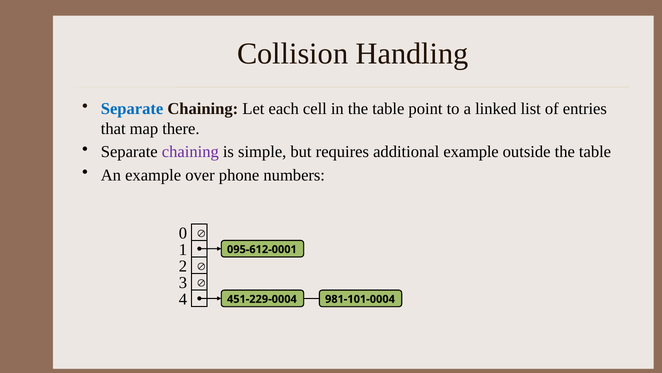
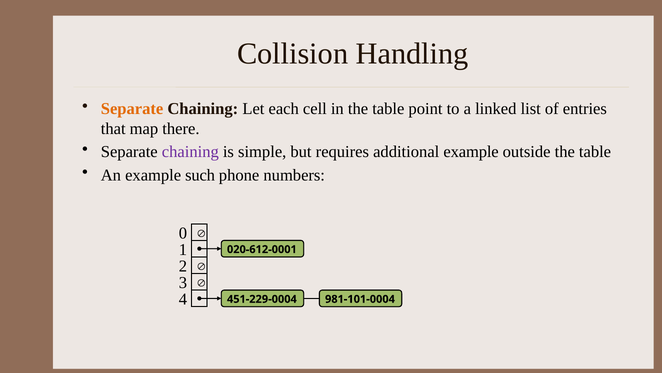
Separate colour: blue -> orange (132, 109)
over: over -> such (200, 175)
095-612-0001: 095-612-0001 -> 020-612-0001 (262, 249)
